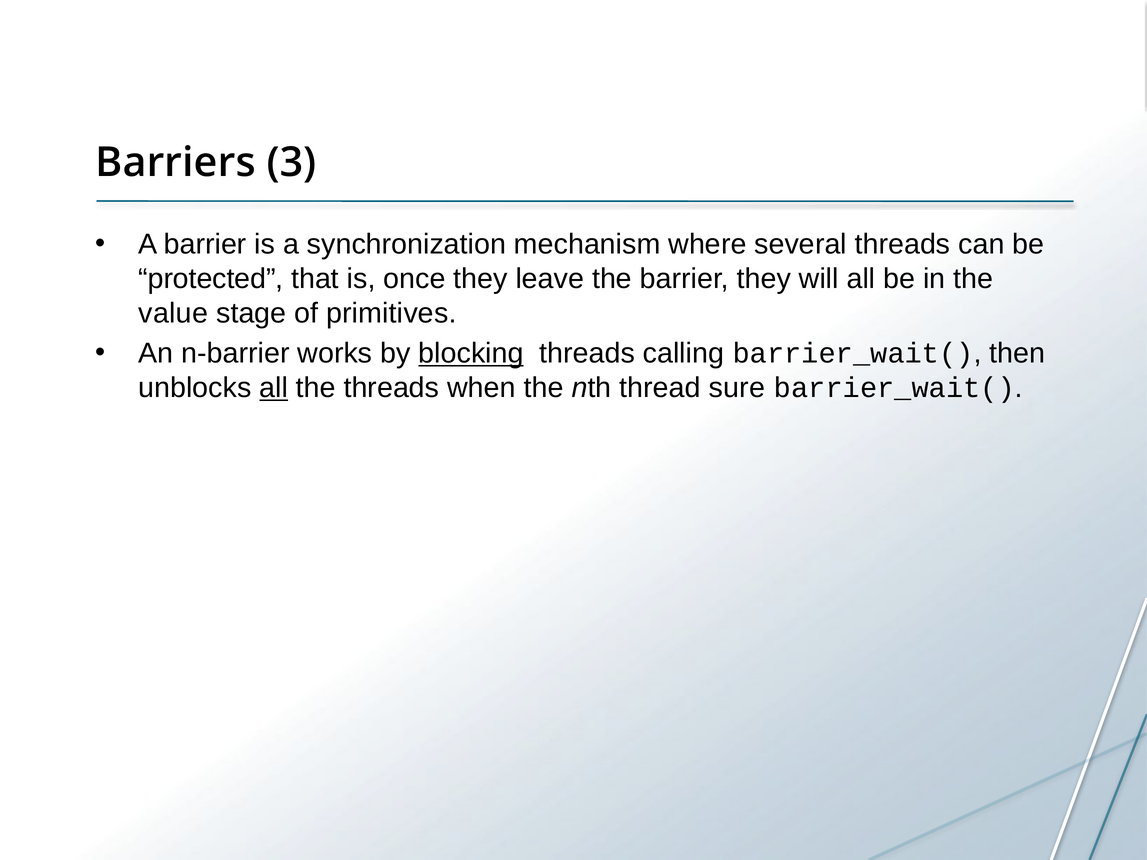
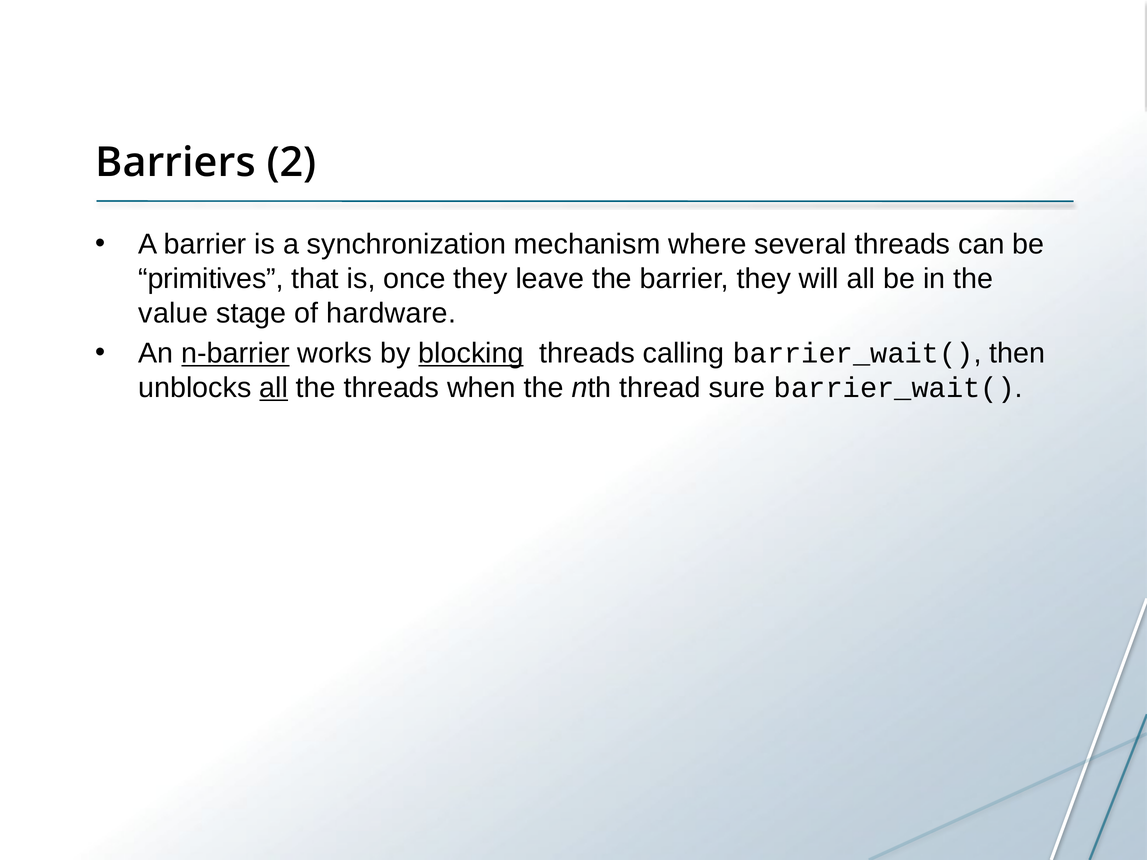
3: 3 -> 2 (291, 163)
protected: protected -> primitives (211, 279)
primitives: primitives -> hardware (391, 313)
n-barrier underline: none -> present (235, 353)
